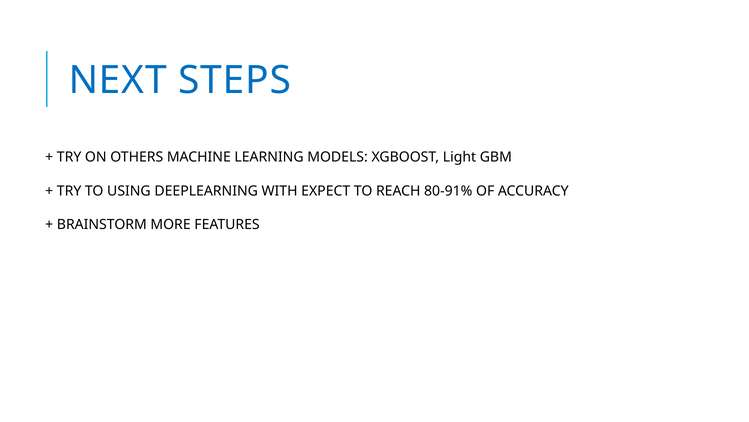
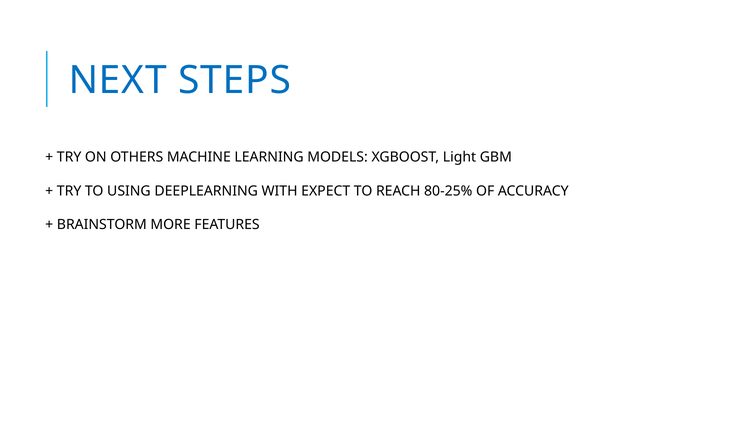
80-91%: 80-91% -> 80-25% (448, 191)
